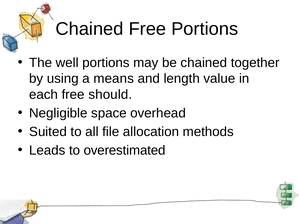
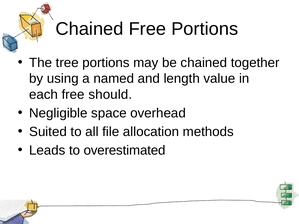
well: well -> tree (67, 63)
means: means -> named (114, 79)
